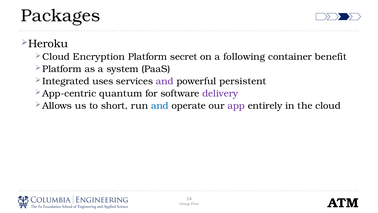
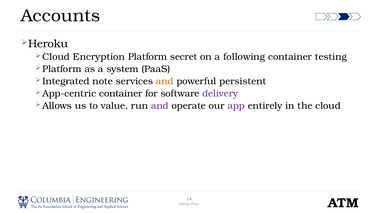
Packages: Packages -> Accounts (60, 16)
benefit: benefit -> testing (331, 57)
uses: uses -> note (103, 81)
and colour: purple -> orange (165, 81)
quantum: quantum -> container (121, 93)
short: short -> value (114, 105)
and colour: blue -> purple (160, 105)
